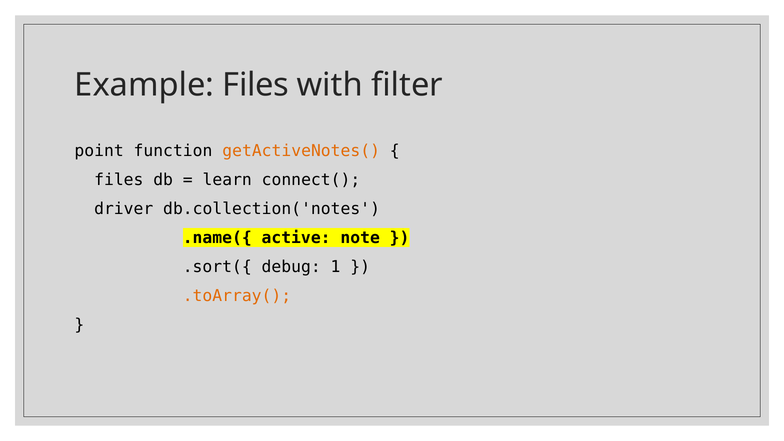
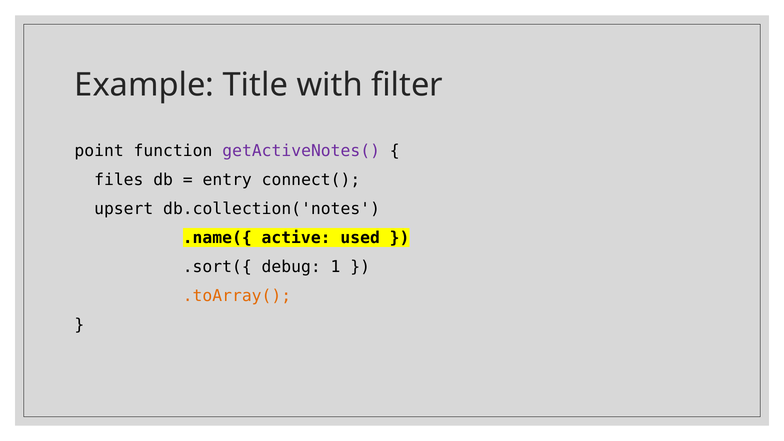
Example Files: Files -> Title (255, 85)
getActiveNotes( colour: orange -> purple (301, 151)
learn: learn -> entry (227, 180)
driver: driver -> upsert (124, 209)
note: note -> used (360, 238)
